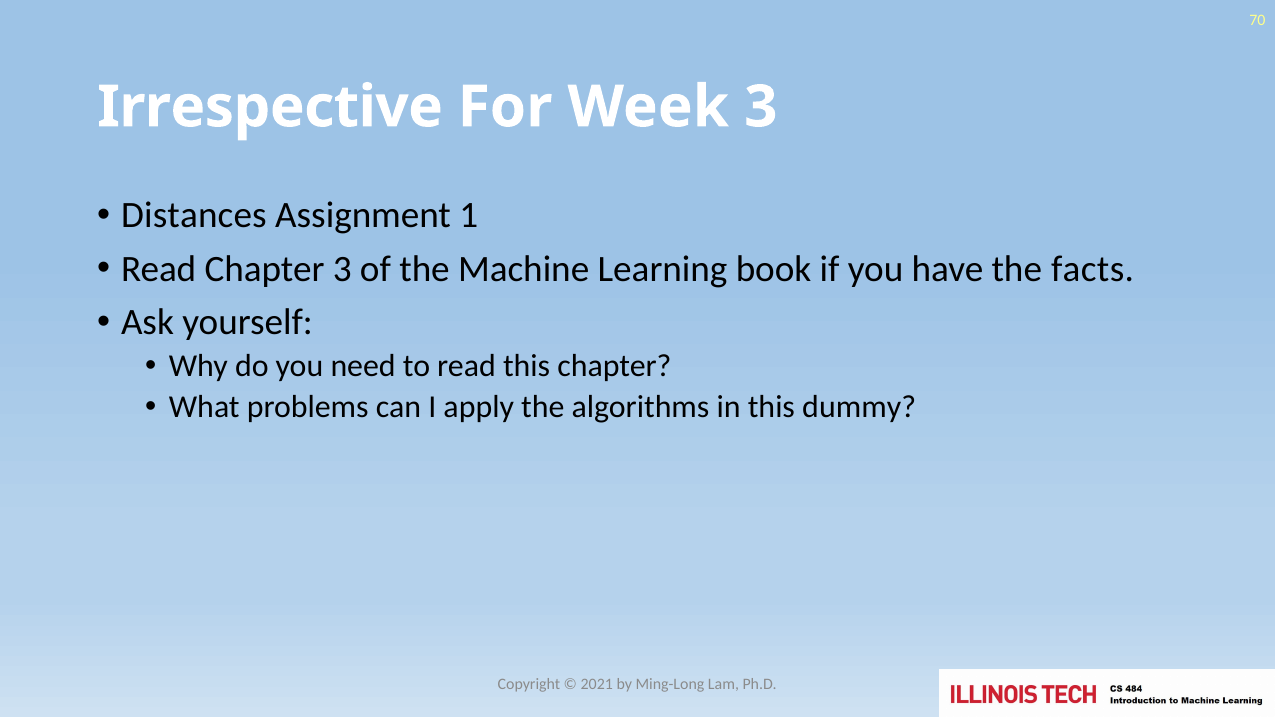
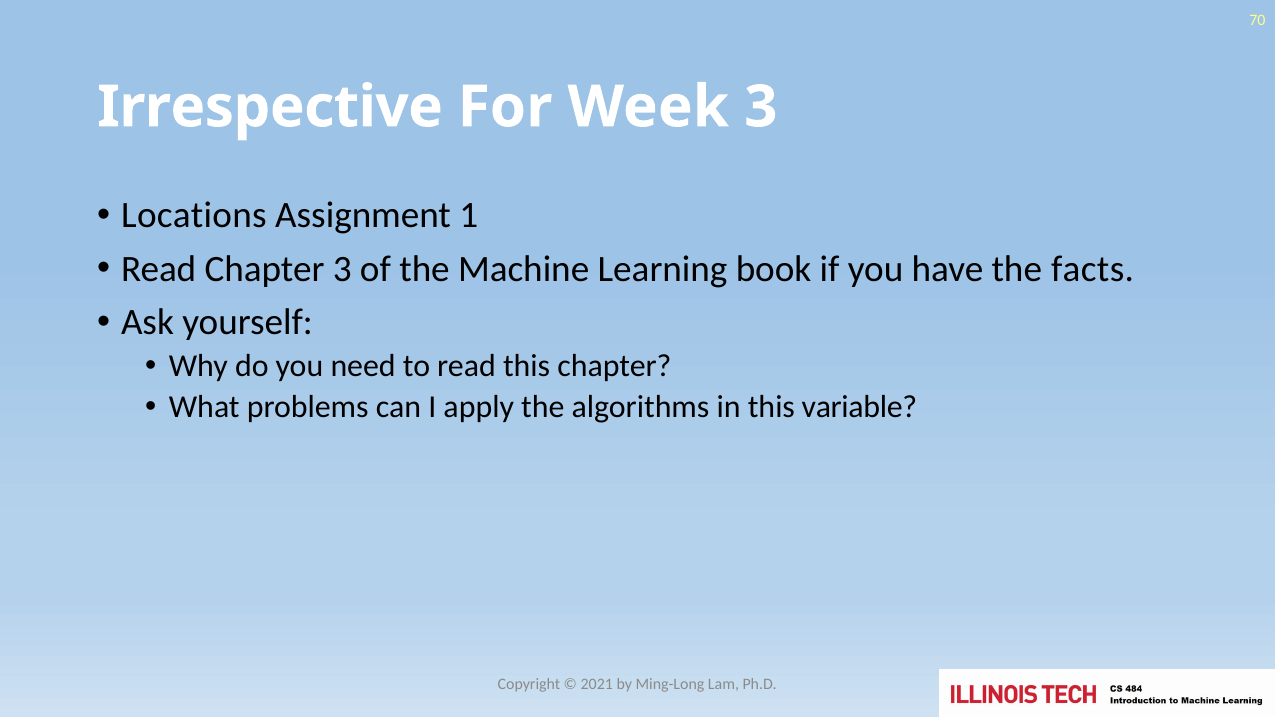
Distances: Distances -> Locations (194, 215)
dummy: dummy -> variable (859, 407)
